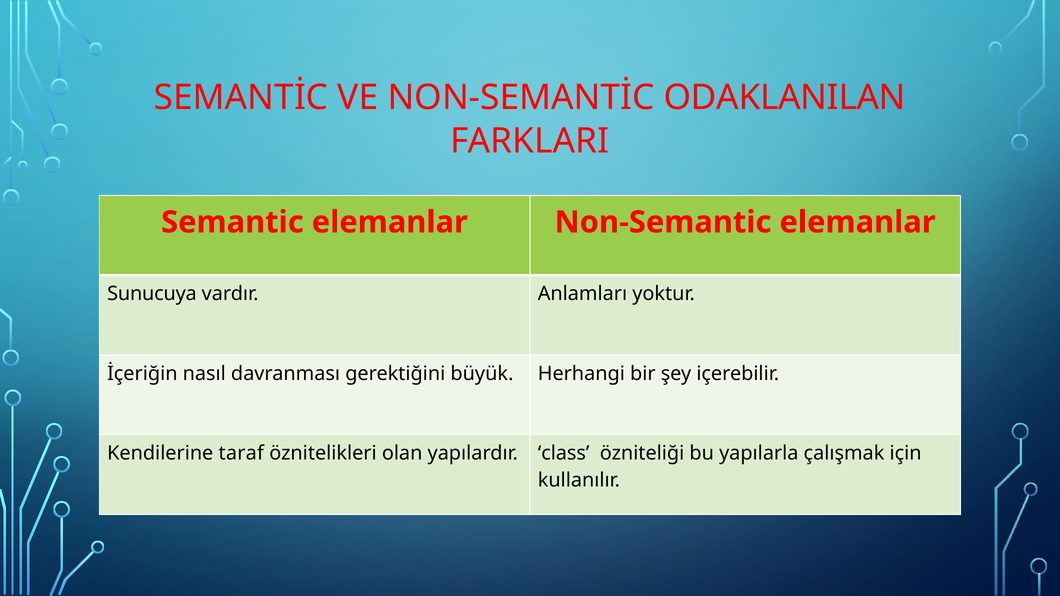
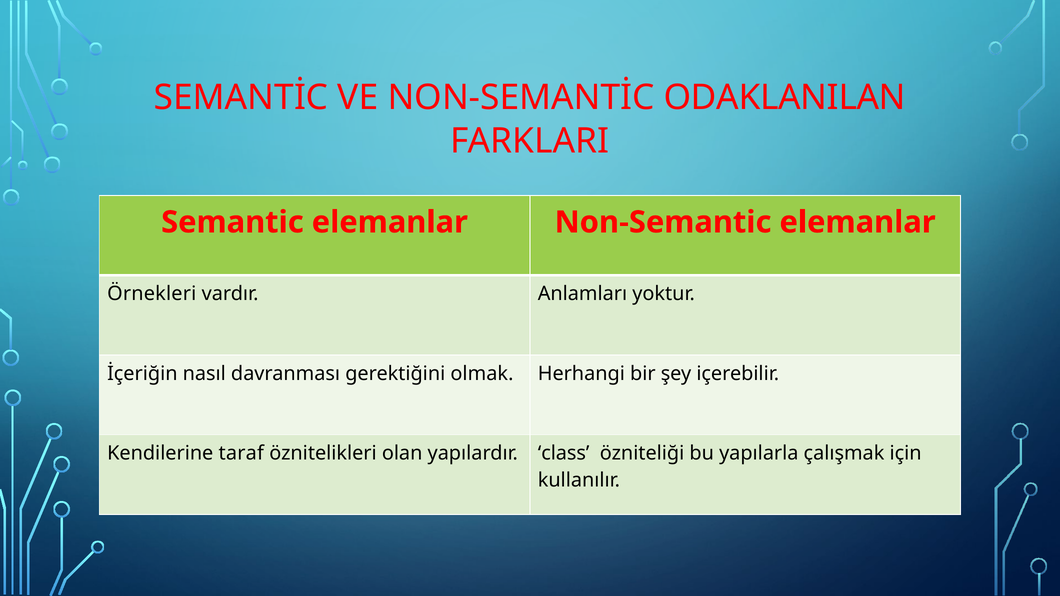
Sunucuya: Sunucuya -> Örnekleri (152, 294)
büyük: büyük -> olmak (482, 374)
